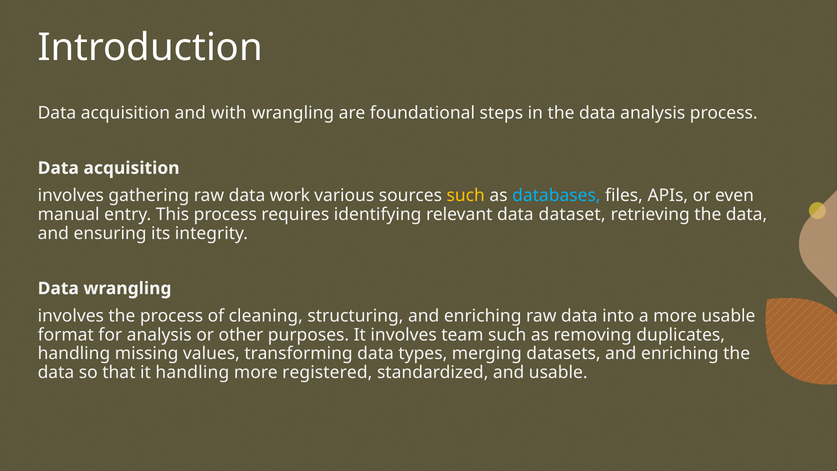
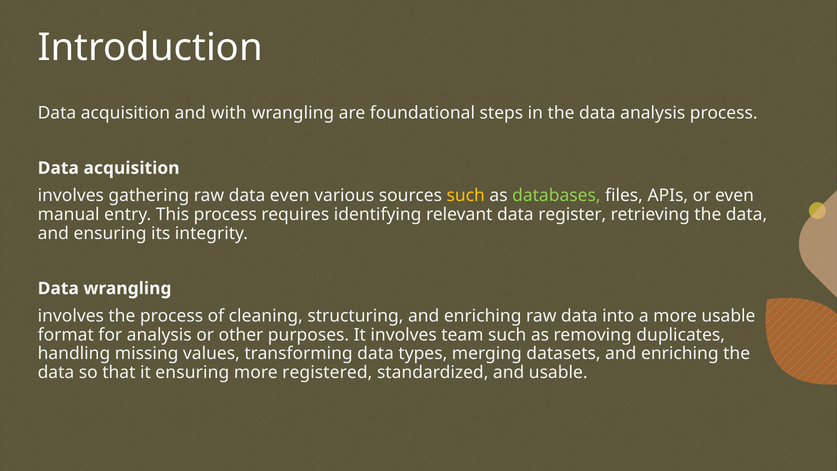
data work: work -> even (290, 196)
databases colour: light blue -> light green (556, 196)
dataset: dataset -> register (572, 214)
it handling: handling -> ensuring (192, 372)
